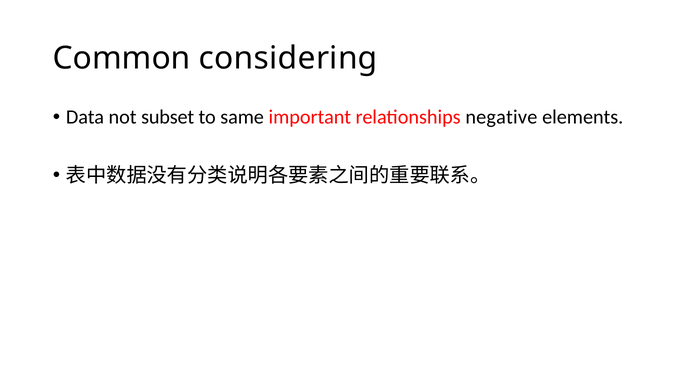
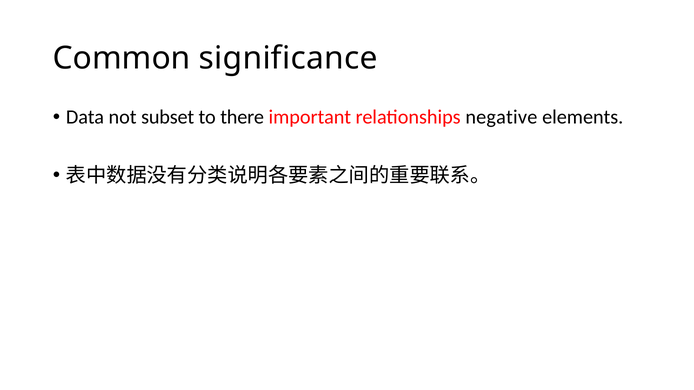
considering: considering -> significance (288, 58)
same: same -> there (242, 117)
